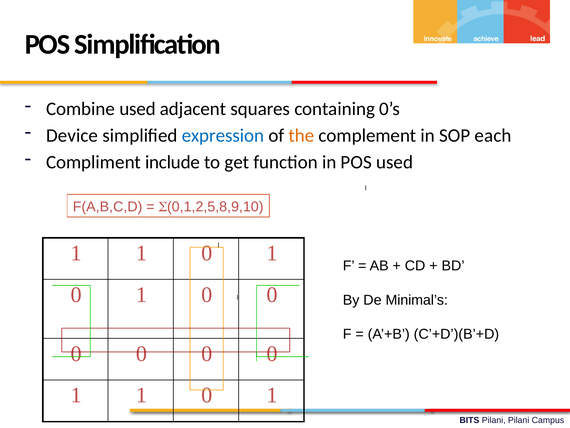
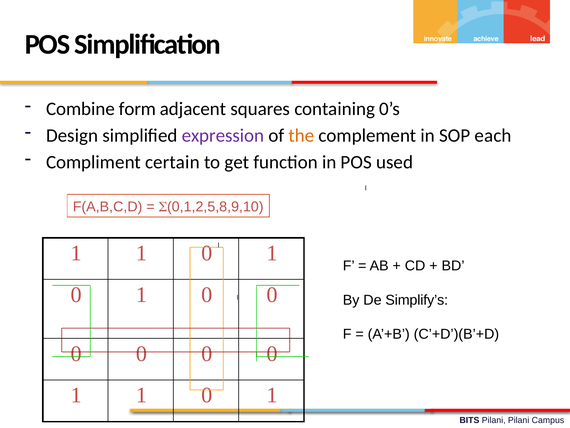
Combine used: used -> form (138, 109)
Device: Device -> Design (72, 135)
expression colour: blue -> purple (223, 135)
include: include -> certain (172, 162)
Minimal’s: Minimal’s -> Simplify’s (417, 300)
